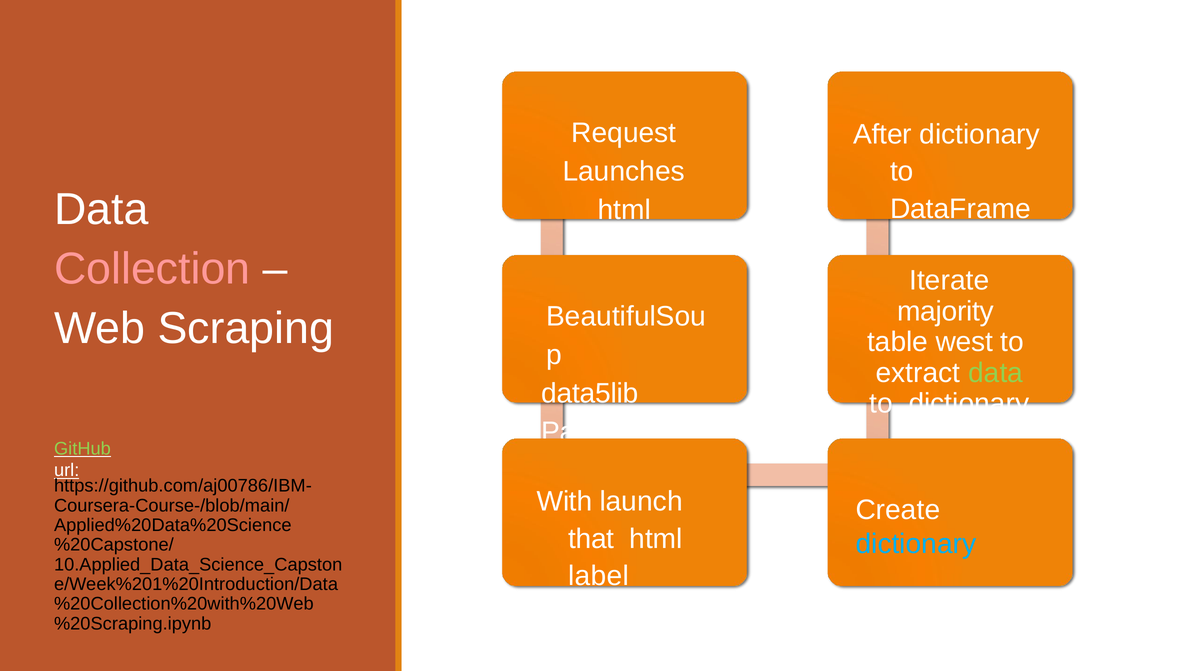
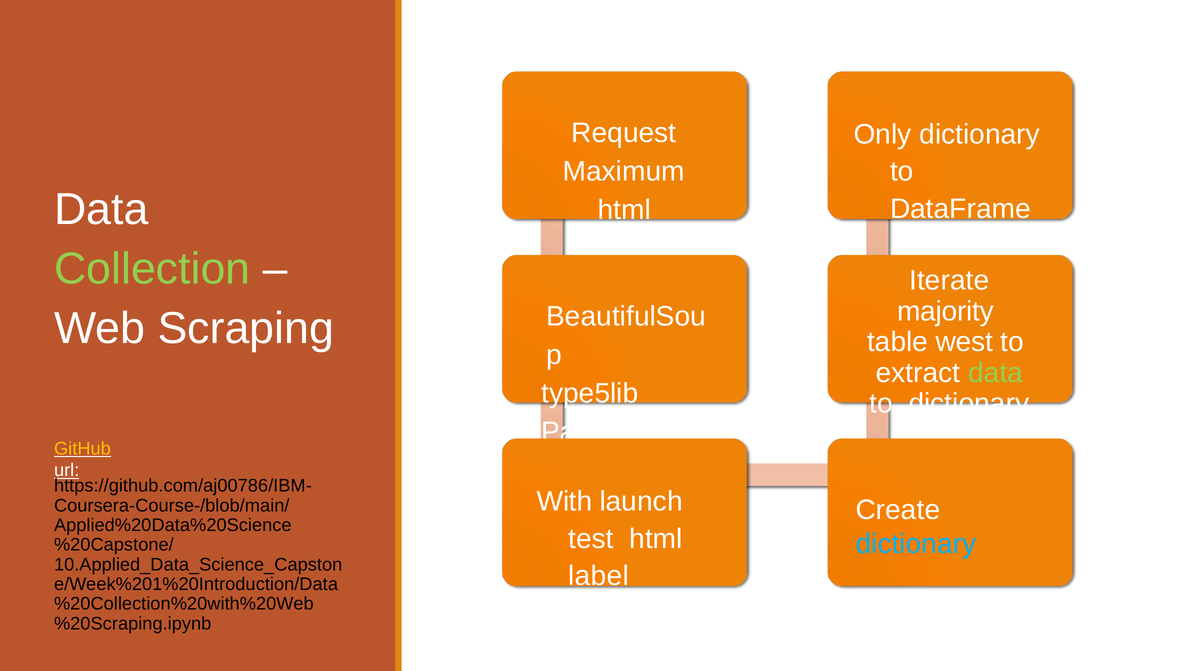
After: After -> Only (883, 134)
Launches: Launches -> Maximum (624, 171)
Collection colour: pink -> light green (152, 269)
data5lib: data5lib -> type5lib (590, 393)
GitHub colour: light green -> yellow (82, 449)
that: that -> test (591, 539)
